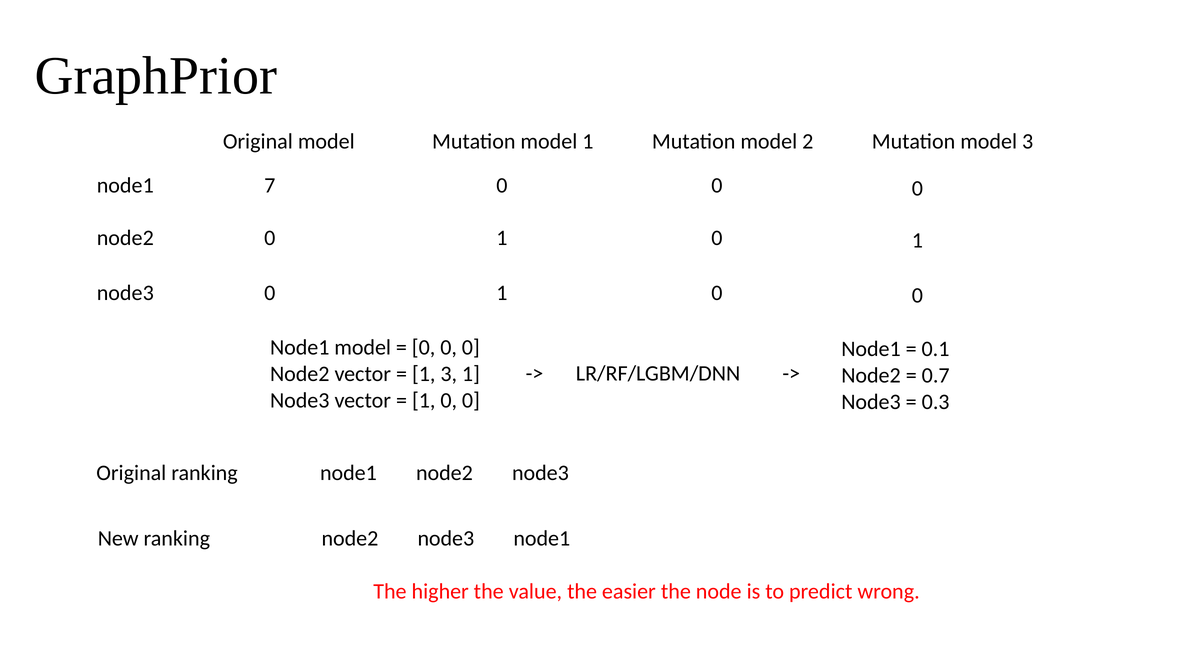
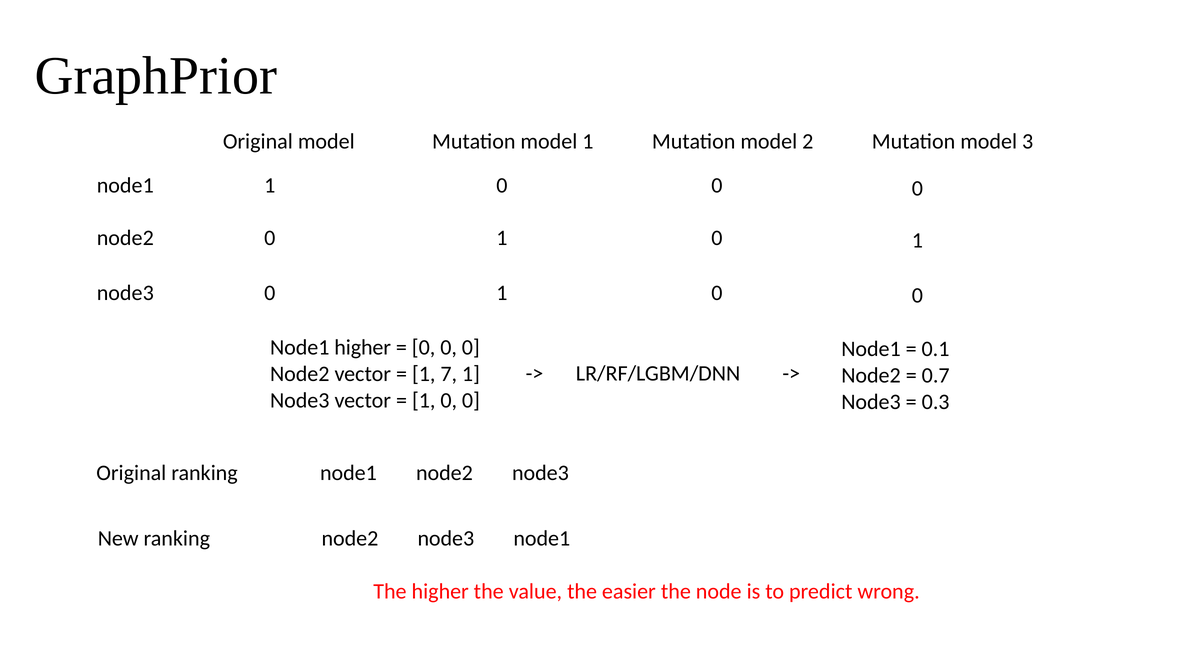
node1 7: 7 -> 1 (270, 186)
Node1 model: model -> higher (363, 348)
1 3: 3 -> 7 (449, 374)
